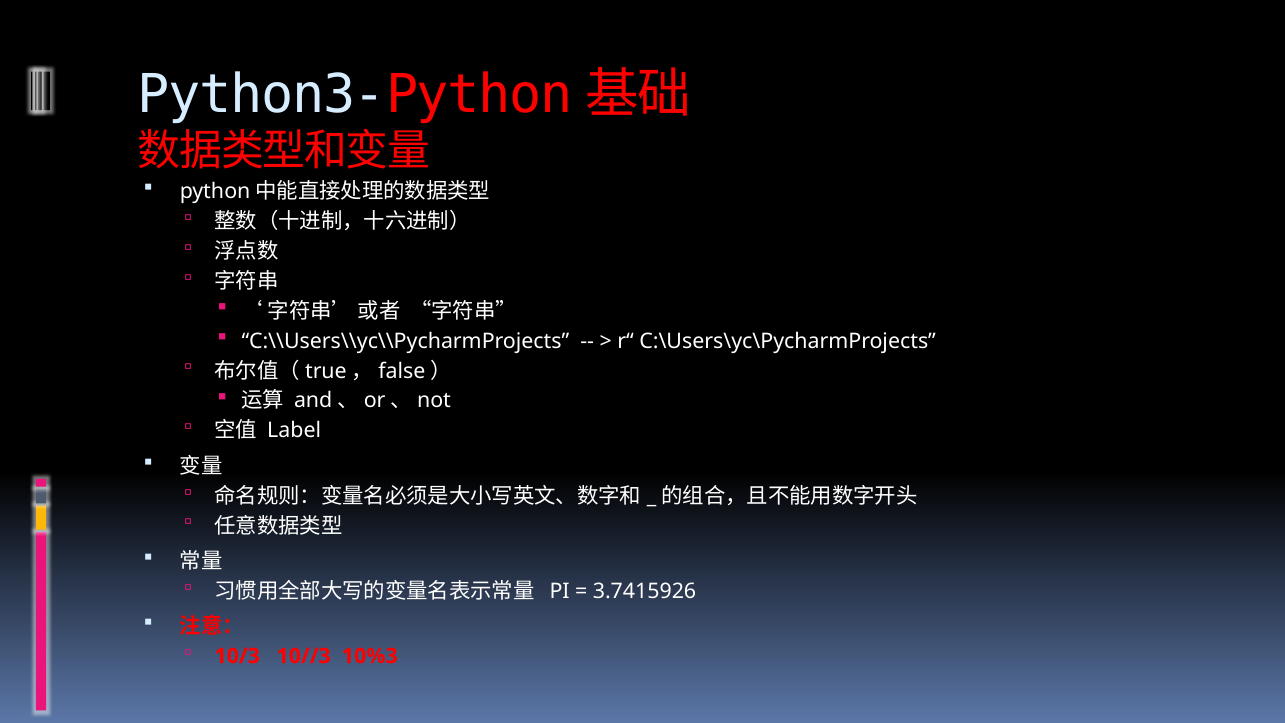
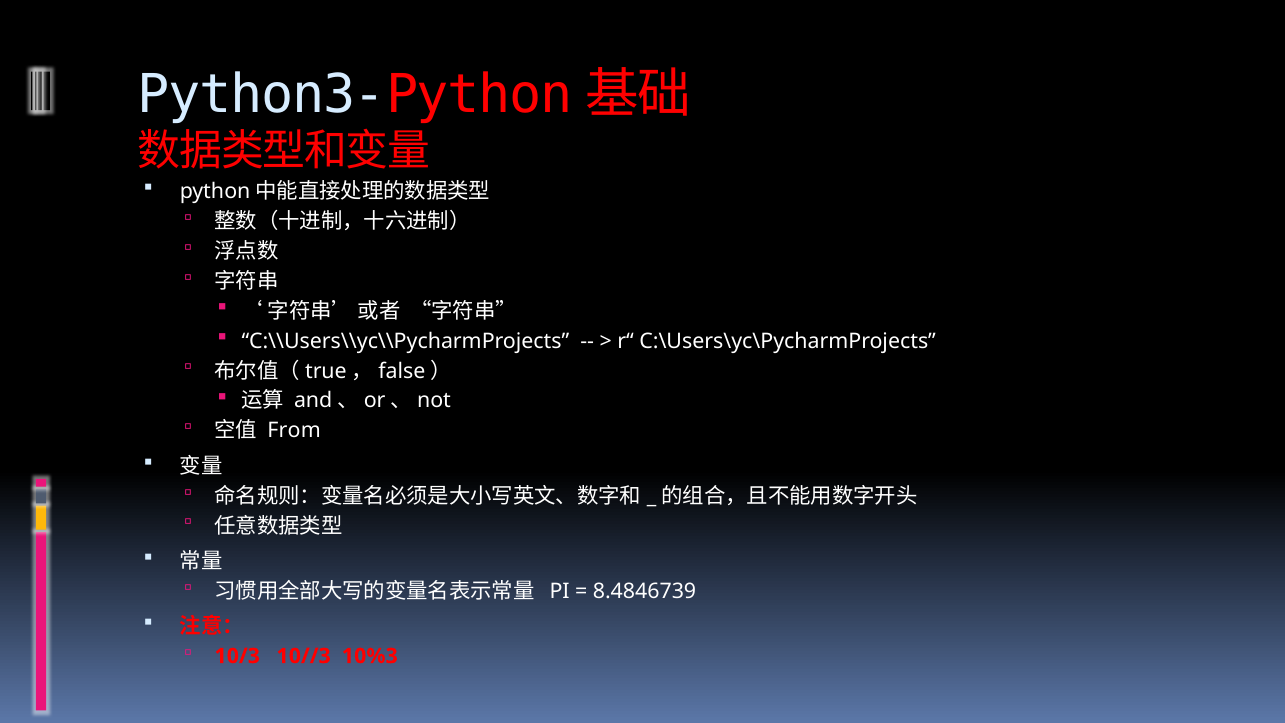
Label: Label -> From (294, 431)
3.7415926: 3.7415926 -> 8.4846739 (645, 591)
